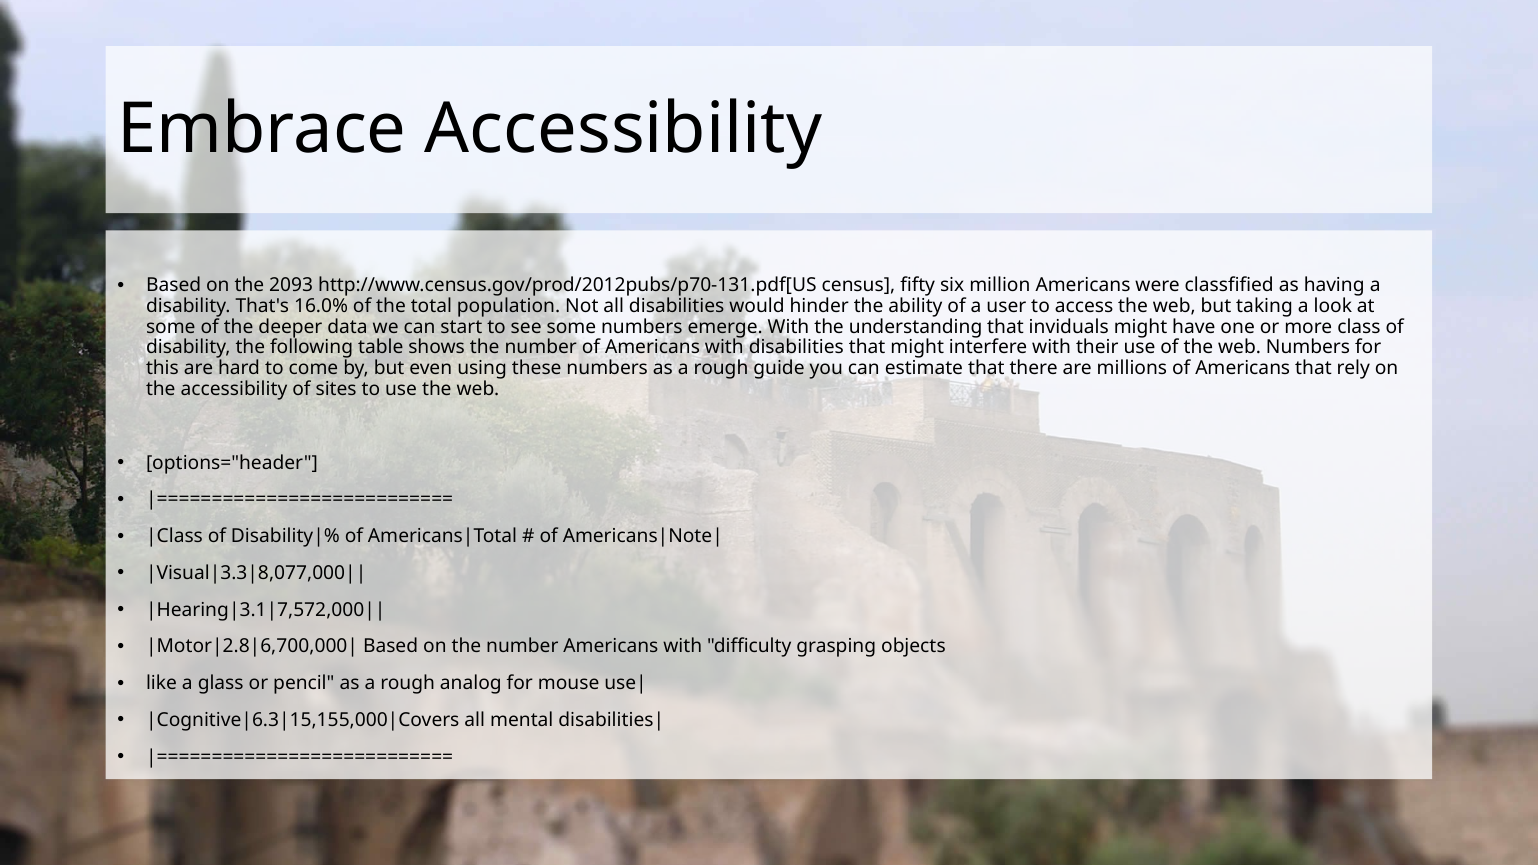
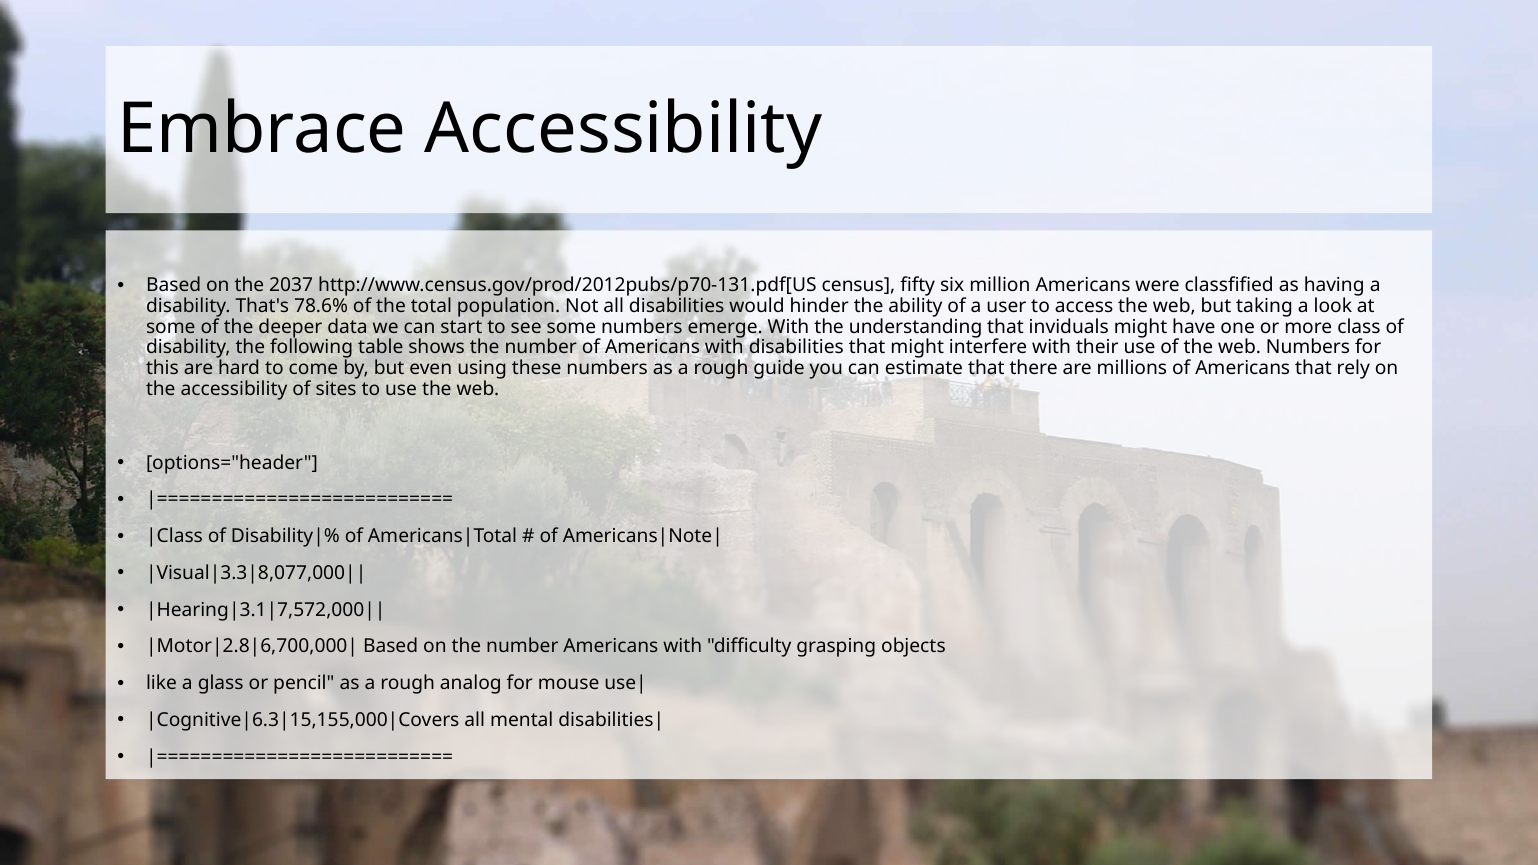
2093: 2093 -> 2037 (291, 285)
16.0%: 16.0% -> 78.6% (321, 306)
